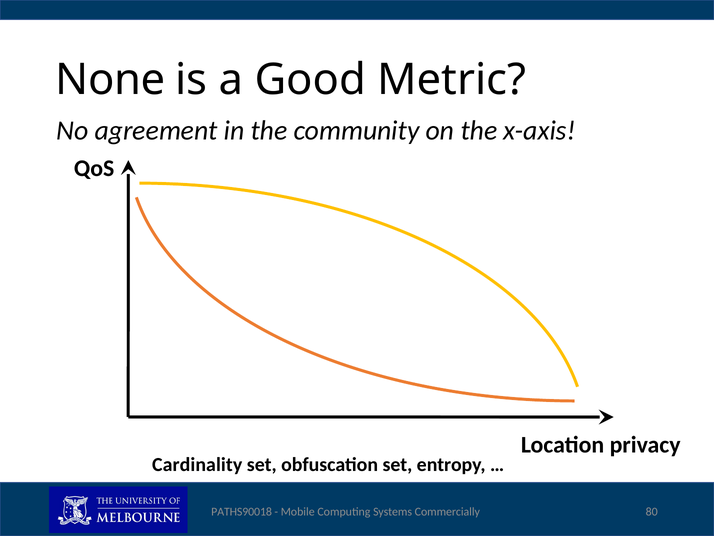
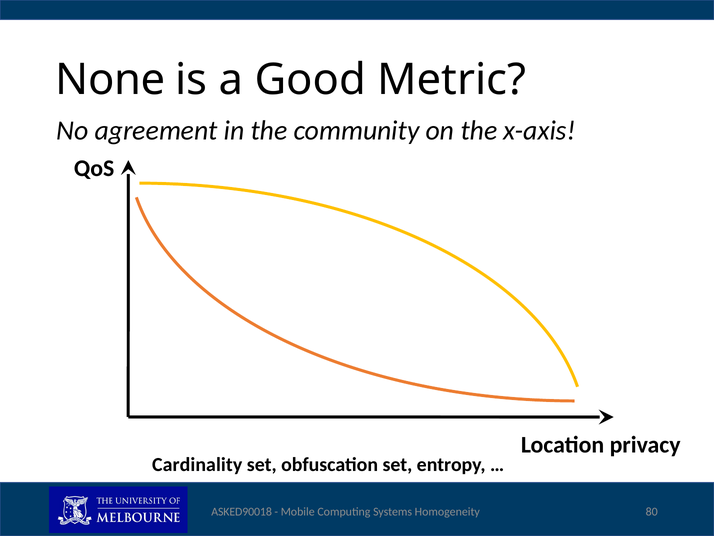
PATHS90018: PATHS90018 -> ASKED90018 (242, 511)
Commercially: Commercially -> Homogeneity (447, 511)
